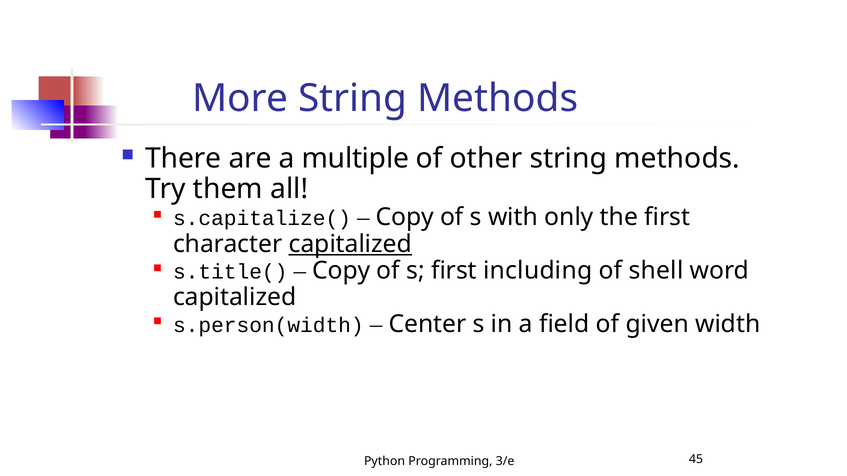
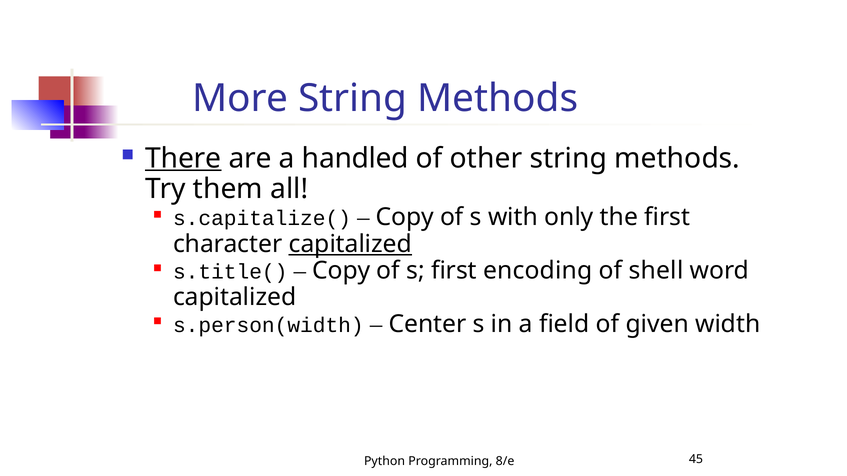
There underline: none -> present (183, 158)
multiple: multiple -> handled (355, 158)
including: including -> encoding (538, 271)
3/e: 3/e -> 8/e (505, 461)
